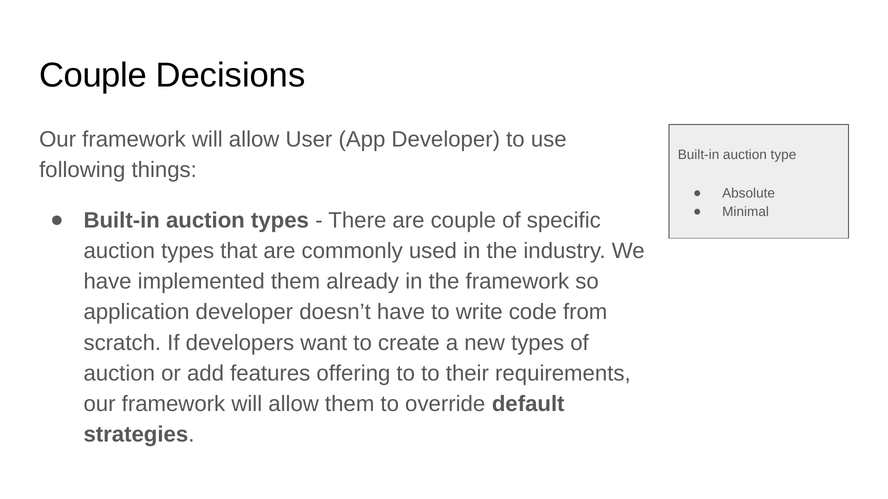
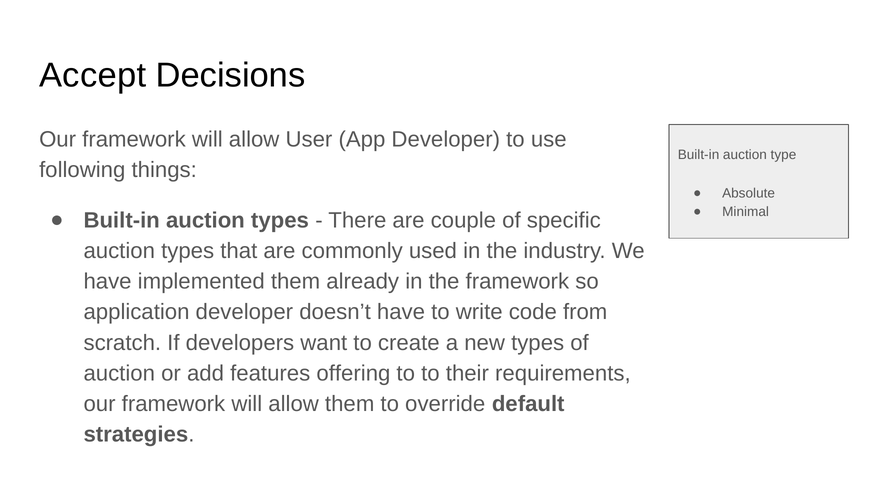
Couple: Couple -> Accept (93, 75)
